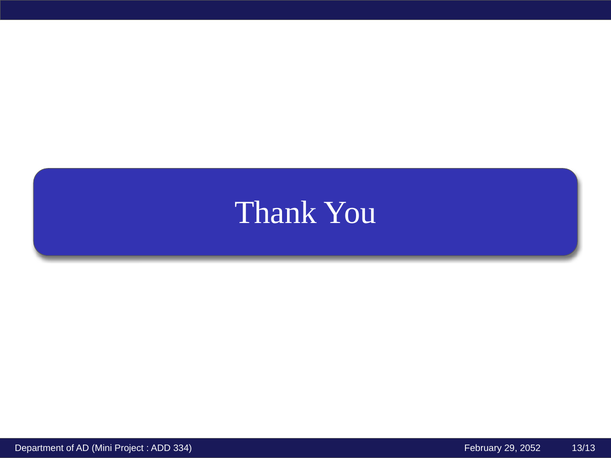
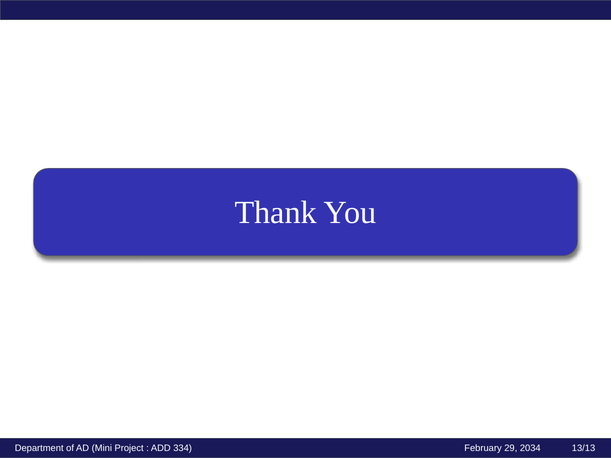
2052: 2052 -> 2034 (530, 448)
